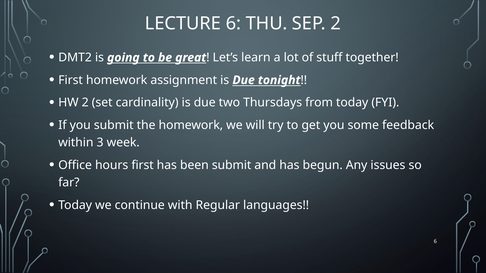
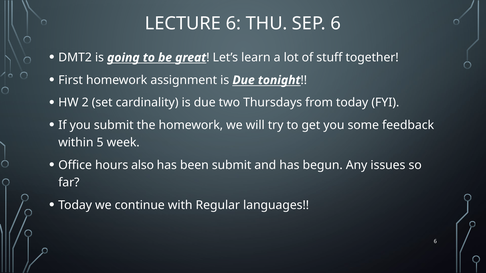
SEP 2: 2 -> 6 (336, 24)
3: 3 -> 5 (100, 143)
hours first: first -> also (143, 165)
